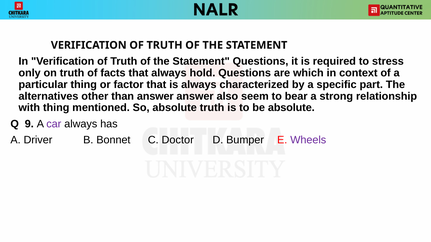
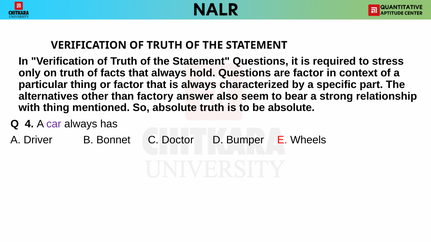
are which: which -> factor (308, 73)
than answer: answer -> factory (155, 96)
9: 9 -> 4 (29, 124)
Wheels colour: purple -> black (308, 140)
